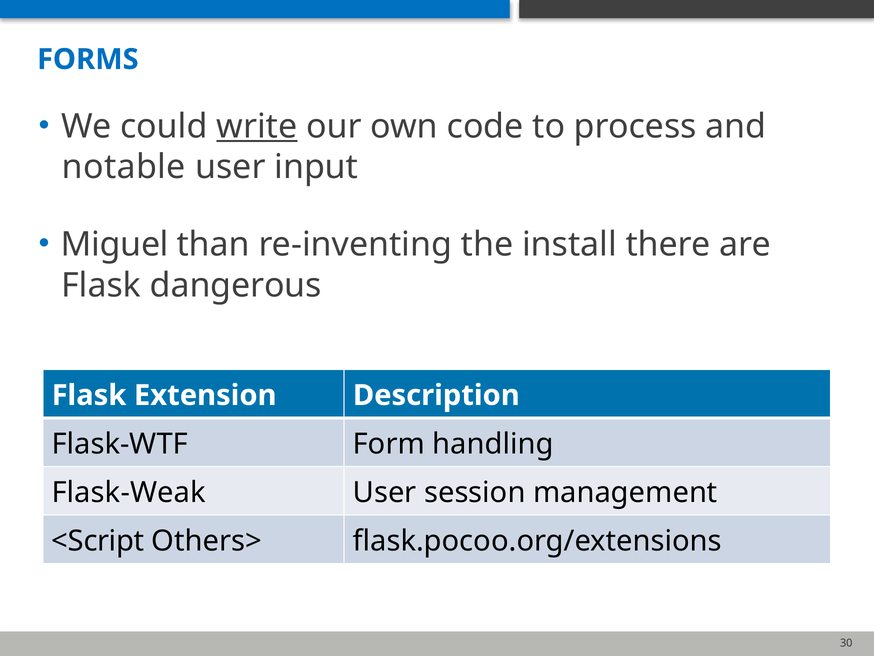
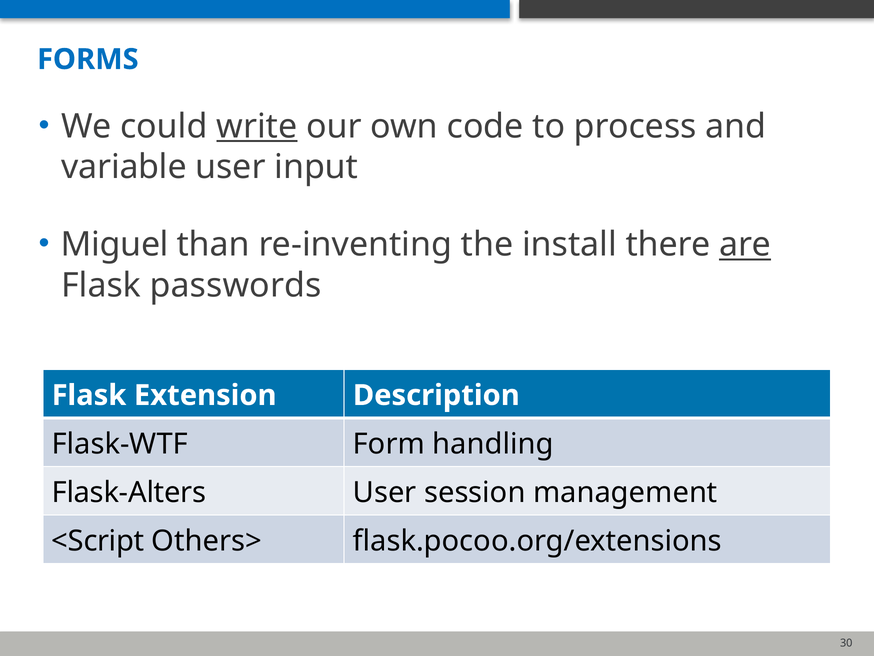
notable: notable -> variable (124, 167)
are underline: none -> present (745, 244)
dangerous: dangerous -> passwords (236, 285)
Flask-Weak: Flask-Weak -> Flask-Alters (129, 492)
